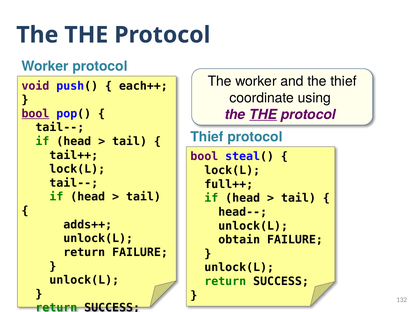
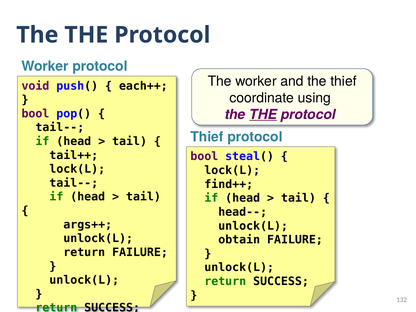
bool underline: present -> none (35, 114)
full++: full++ -> find++ (229, 184)
adds++: adds++ -> args++ (88, 225)
